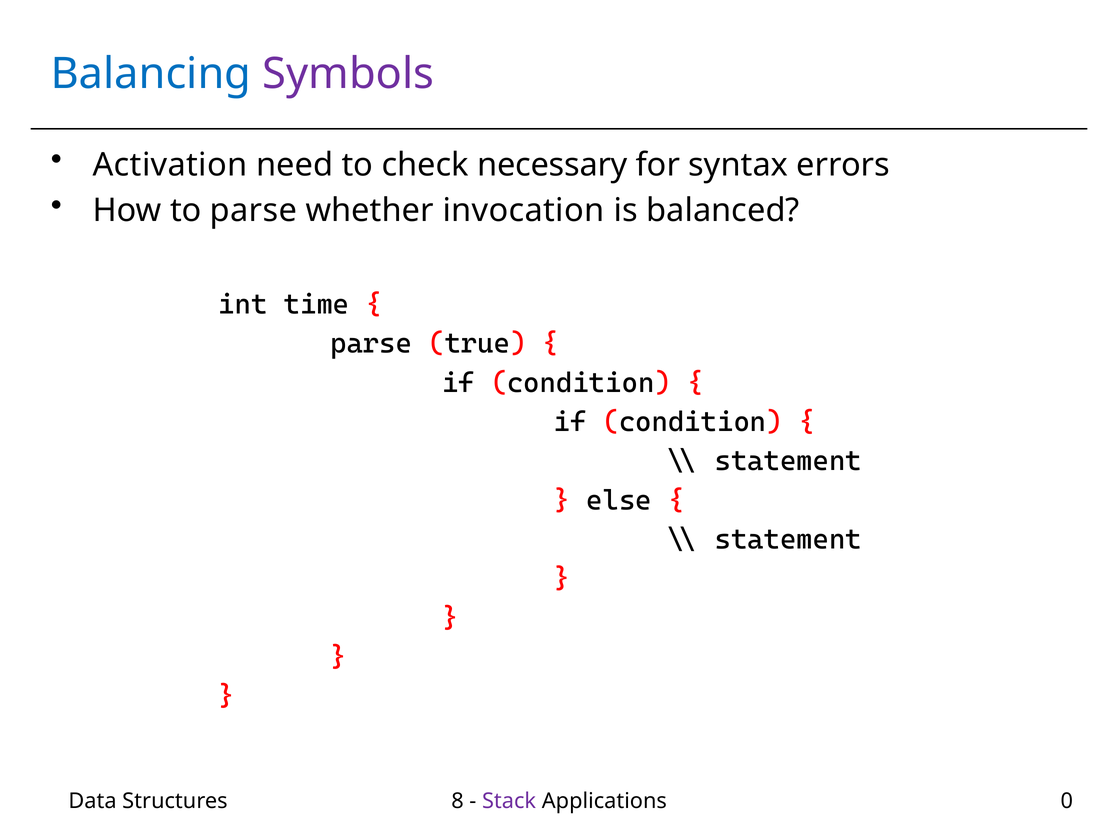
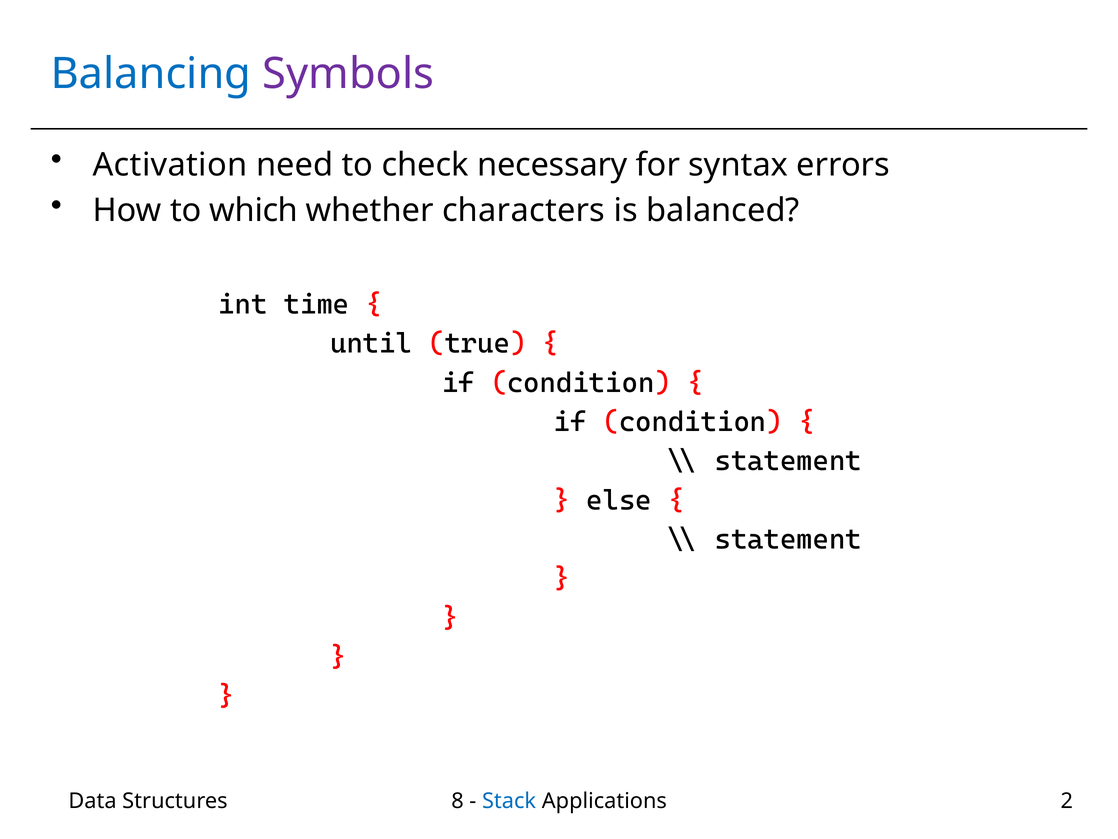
to parse: parse -> which (254, 211)
invocation: invocation -> characters (524, 211)
parse: parse -> until (371, 344)
Stack colour: purple -> blue (509, 800)
0: 0 -> 2 (1067, 800)
